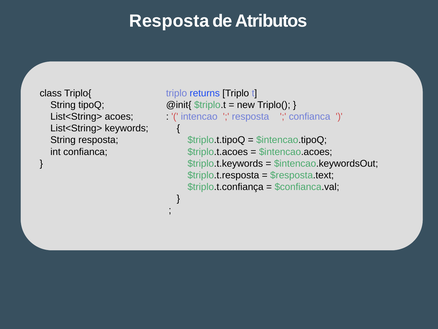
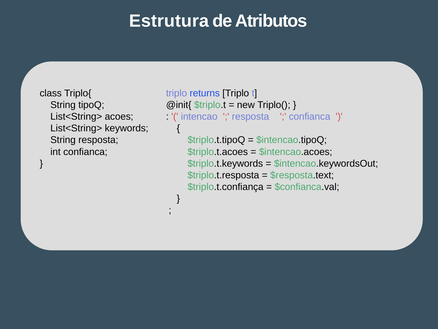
Resposta: Resposta -> Estrutura (169, 21)
